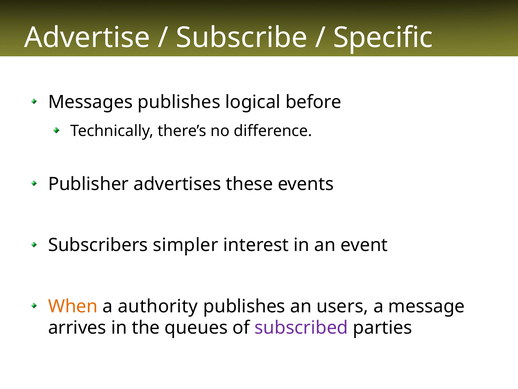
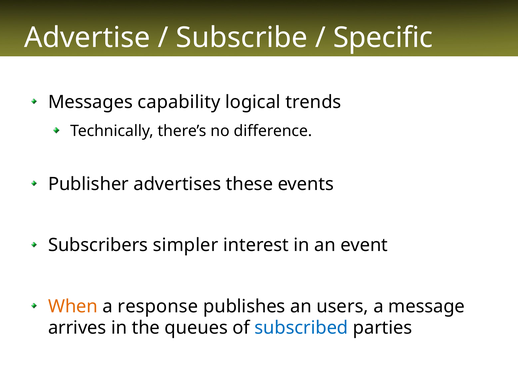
Messages publishes: publishes -> capability (179, 102)
before: before -> trends (313, 102)
authority: authority -> response (158, 306)
subscribed colour: purple -> blue (301, 327)
